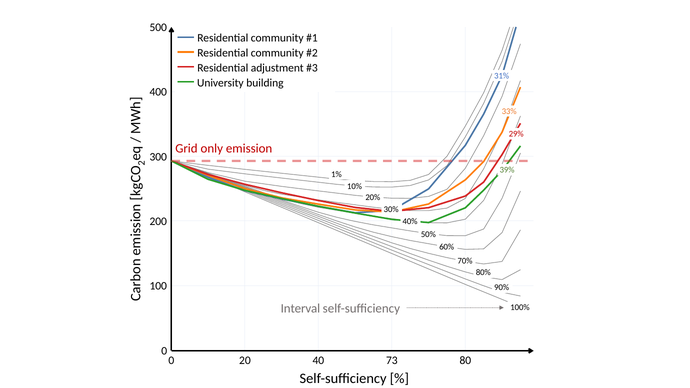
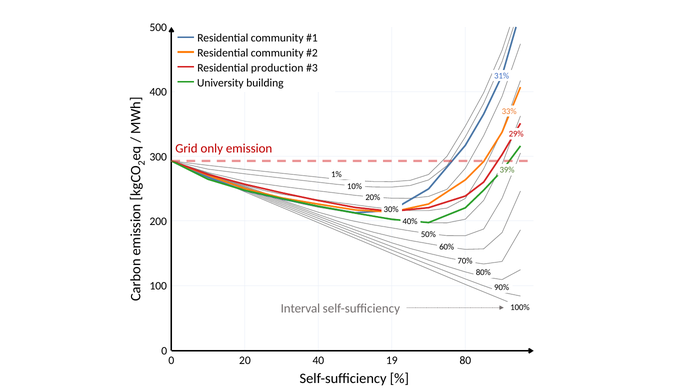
adjustment: adjustment -> production (277, 68)
73: 73 -> 19 (392, 361)
